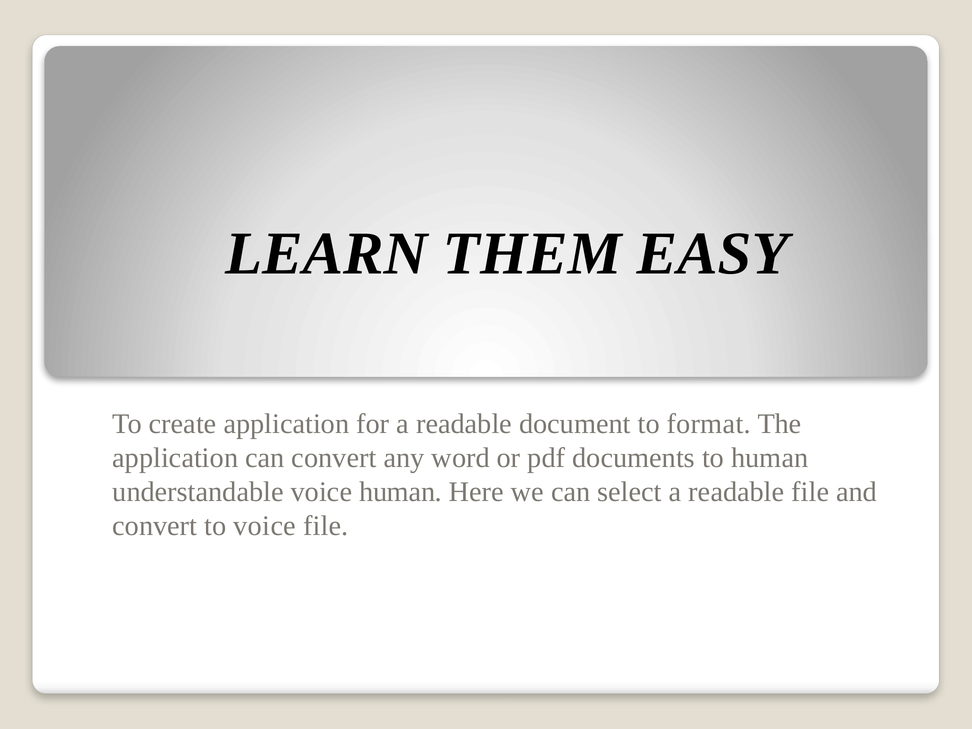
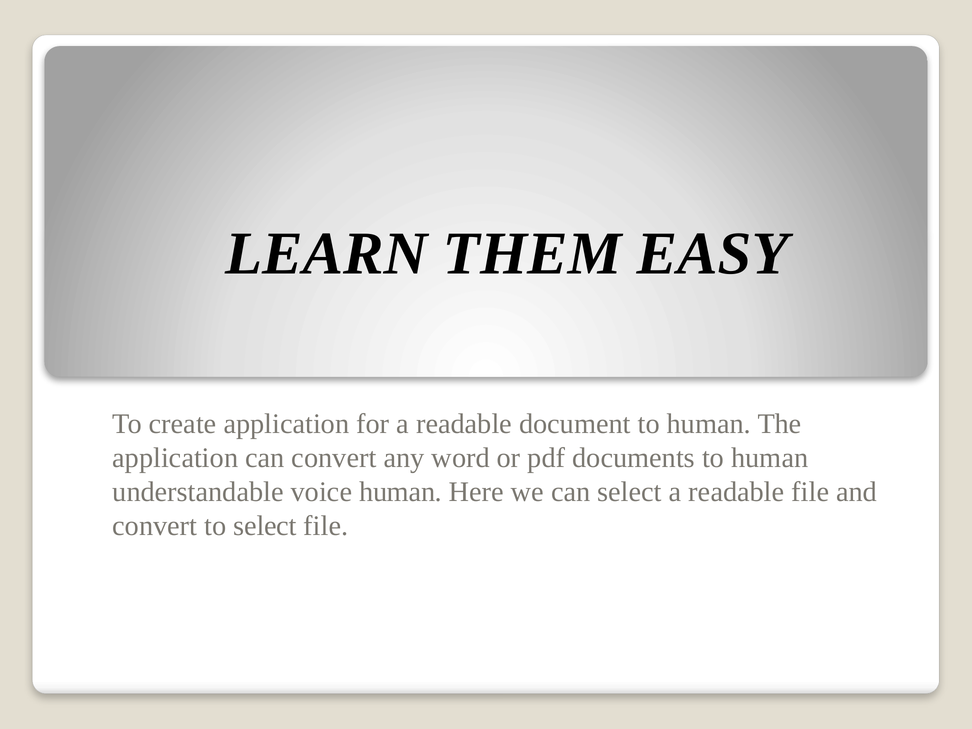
document to format: format -> human (709, 424)
to voice: voice -> select (265, 526)
